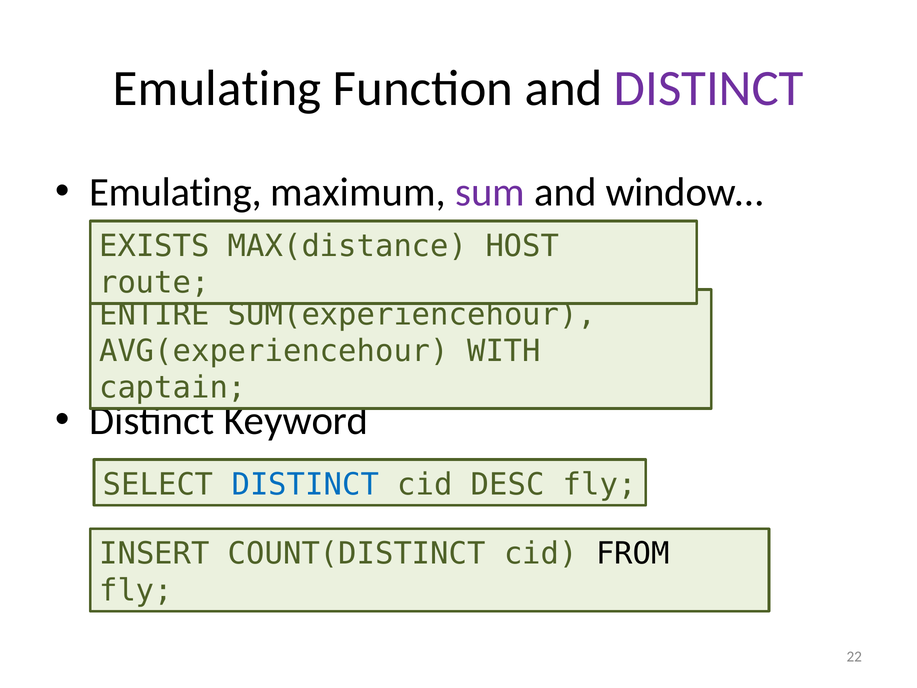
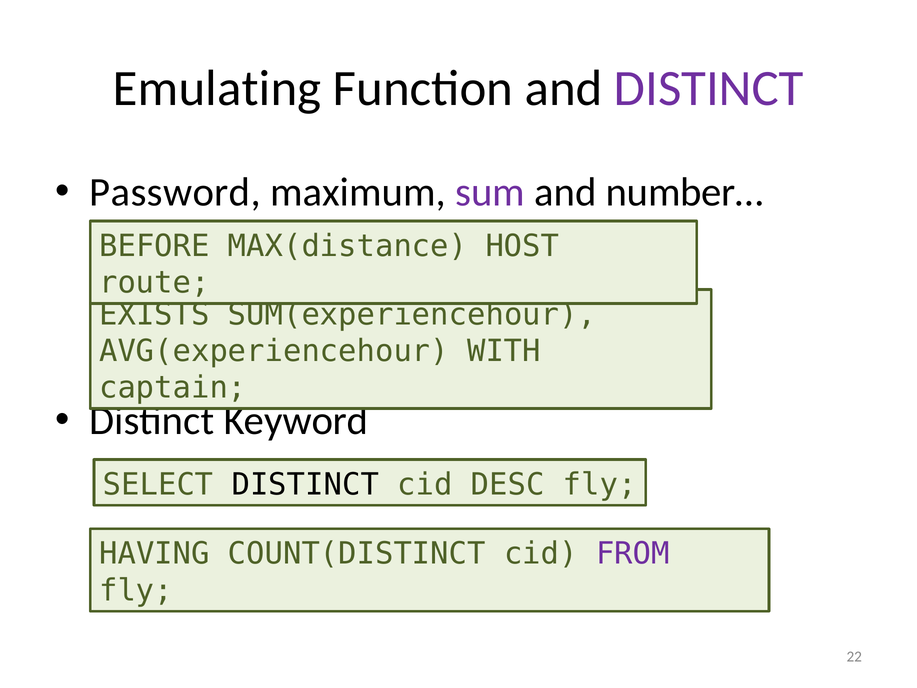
Emulating: Emulating -> Password (175, 192)
window…: window… -> number… (685, 192)
EXISTS: EXISTS -> BEFORE (154, 246)
ENTIRE: ENTIRE -> EXISTS (154, 314)
DISTINCT colour: blue -> black (305, 484)
INSERT: INSERT -> HAVING (154, 554)
FROM colour: black -> purple (633, 554)
